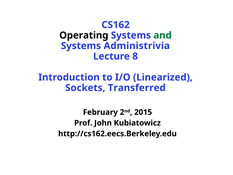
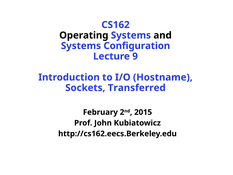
and colour: green -> black (163, 35)
Administrivia: Administrivia -> Configuration (137, 46)
8: 8 -> 9 (135, 56)
Linearized: Linearized -> Hostname (163, 77)
